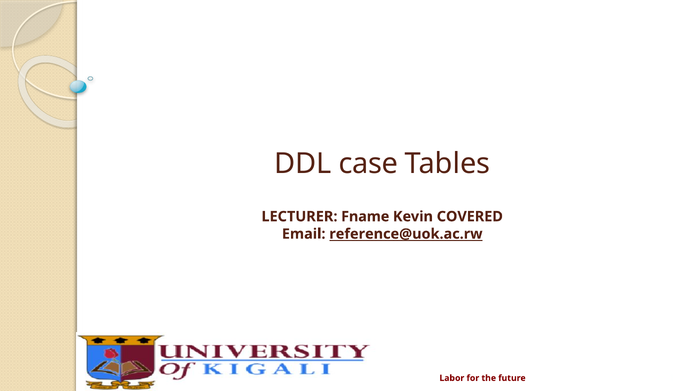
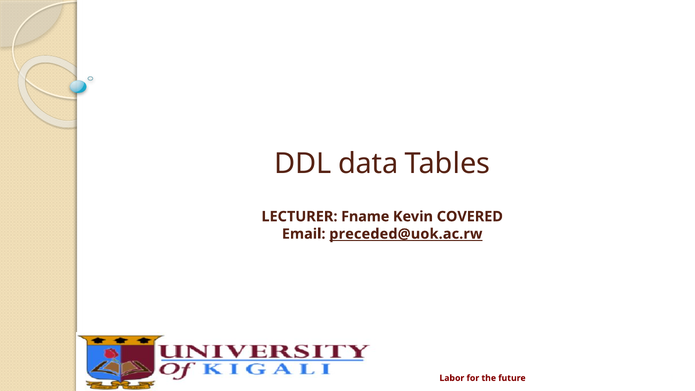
case: case -> data (368, 164)
reference@uok.ac.rw: reference@uok.ac.rw -> preceded@uok.ac.rw (406, 234)
